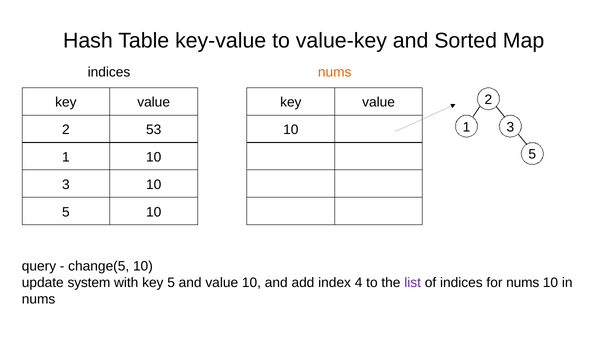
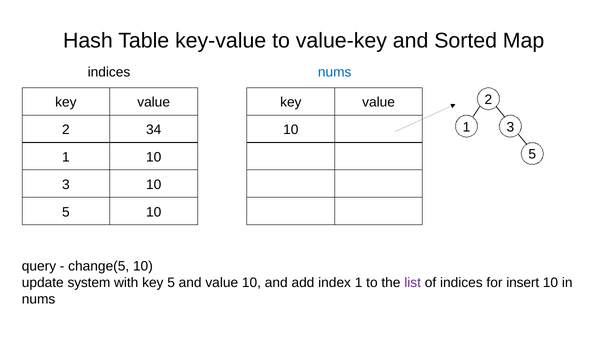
nums colour: orange -> blue (335, 72)
53: 53 -> 34 (154, 130)
index 4: 4 -> 1 (359, 283)
for nums: nums -> insert (523, 283)
